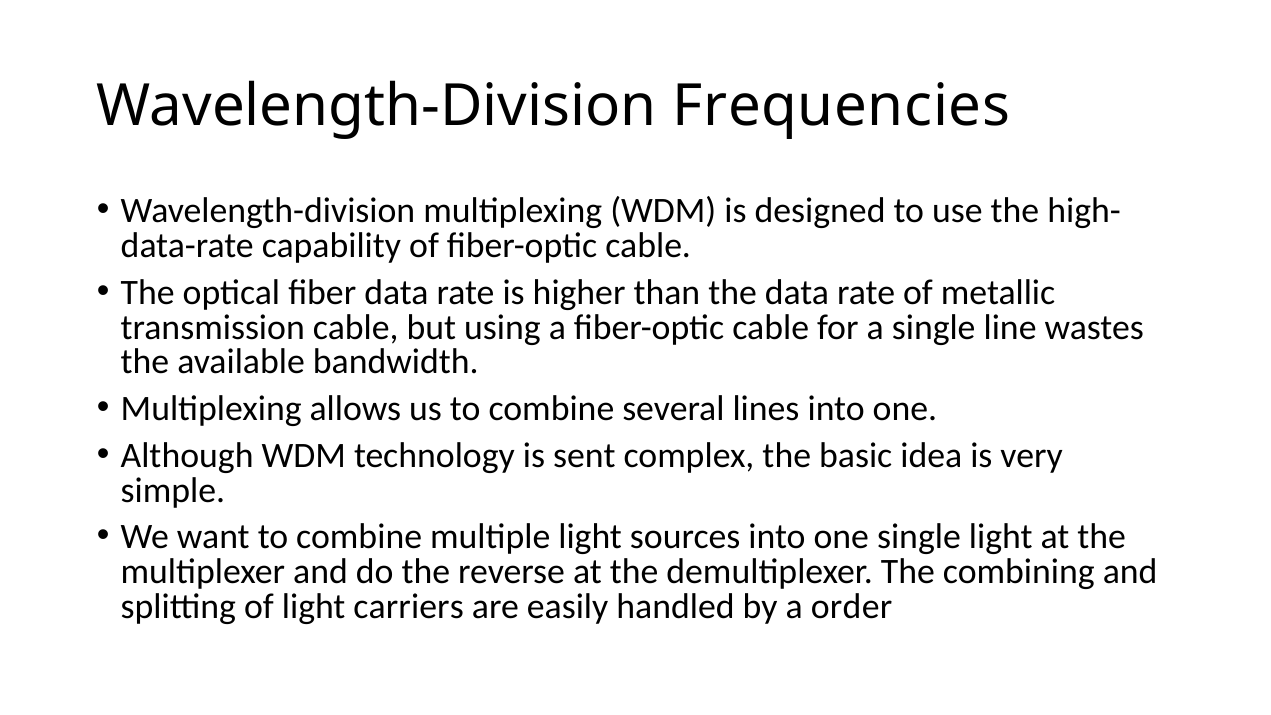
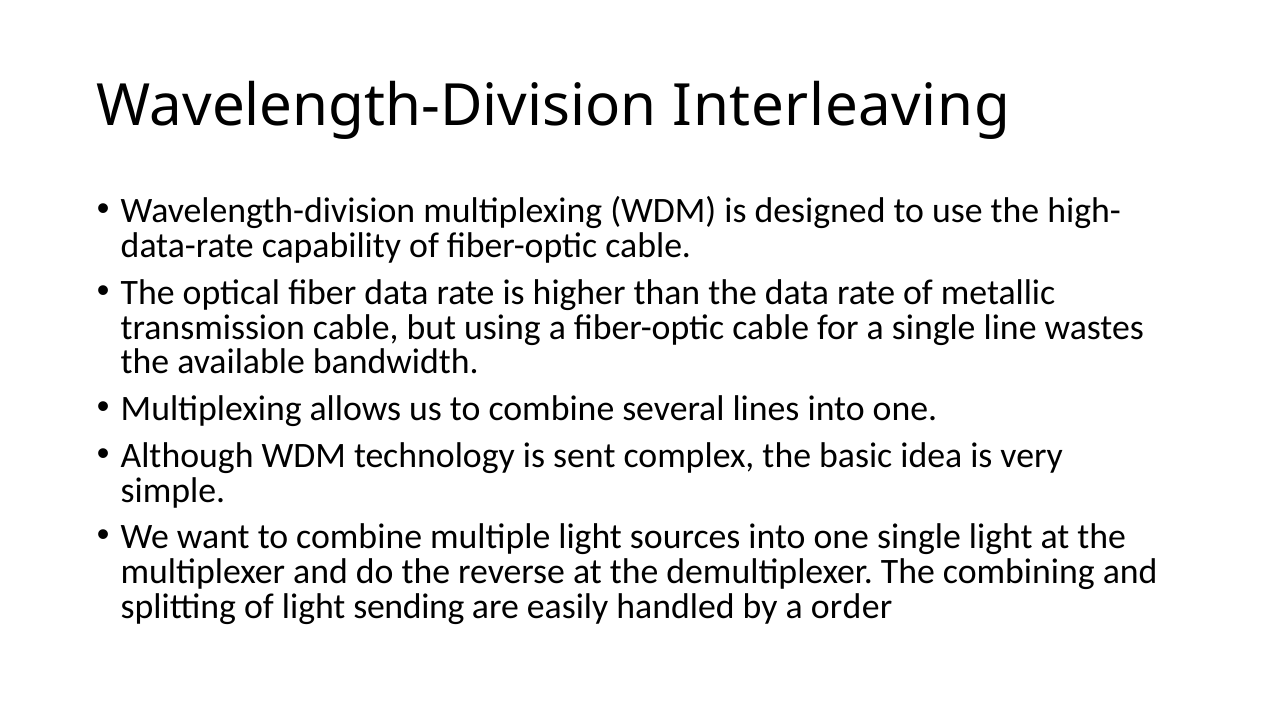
Frequencies: Frequencies -> Interleaving (841, 107)
carriers: carriers -> sending (409, 607)
